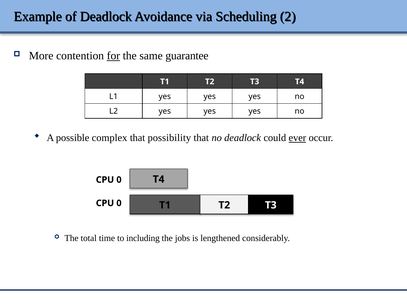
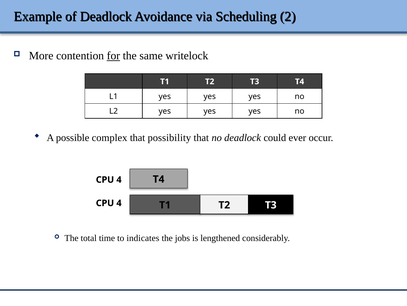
guarantee: guarantee -> writelock (187, 56)
ever underline: present -> none (297, 138)
0: 0 -> 4 (119, 179)
0: 0 -> 4 (119, 203)
including: including -> indicates (143, 238)
